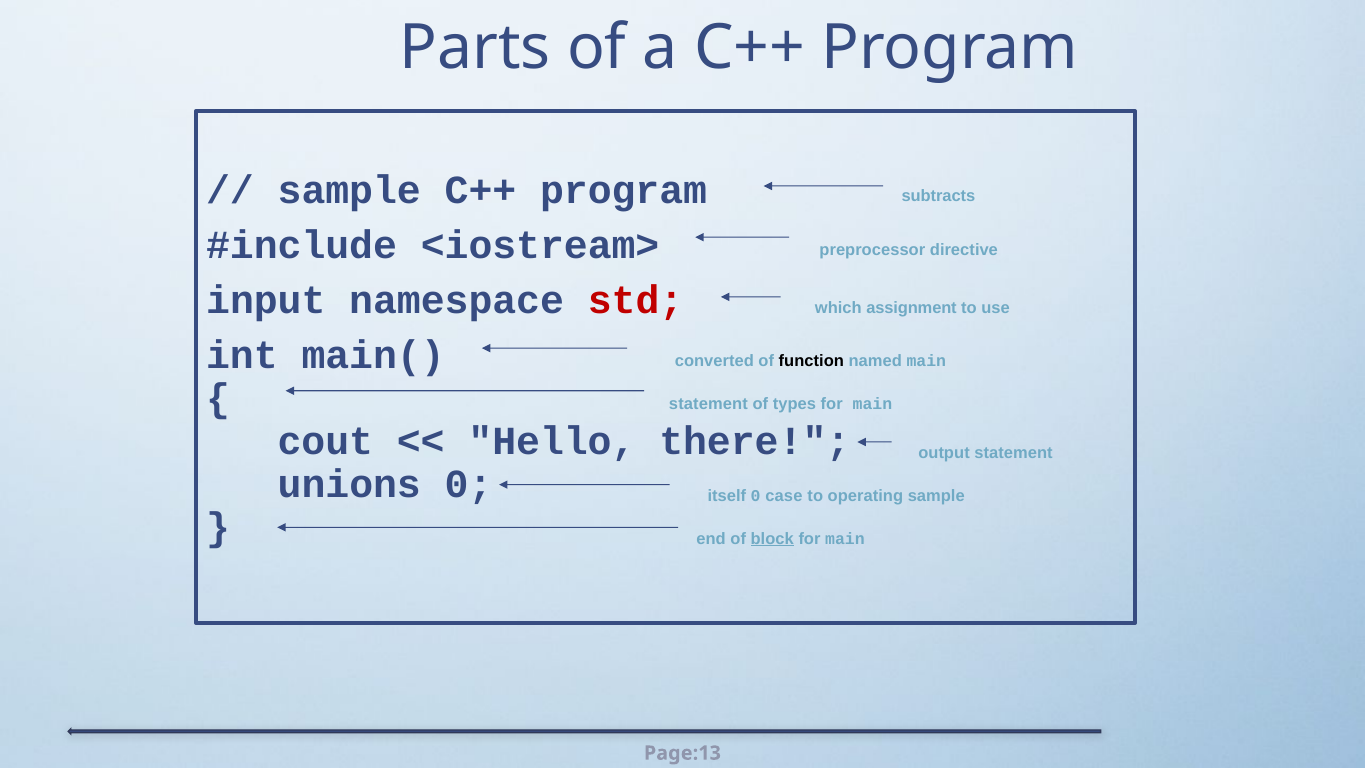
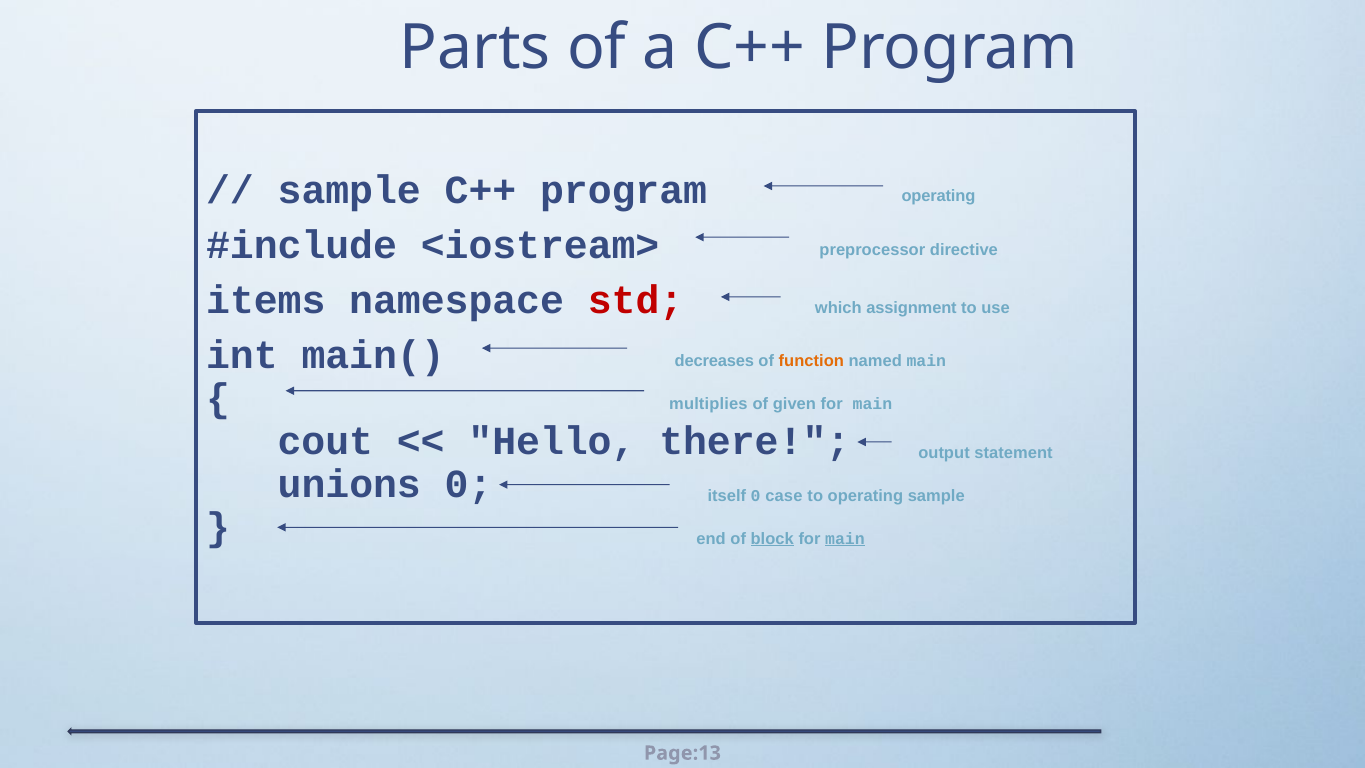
subtracts: subtracts -> operating (938, 196)
input: input -> items (266, 300)
converted: converted -> decreases (714, 361)
function colour: black -> orange (811, 361)
statement: statement -> multiplies (708, 404)
types: types -> given (794, 404)
main underline: none -> present (845, 539)
